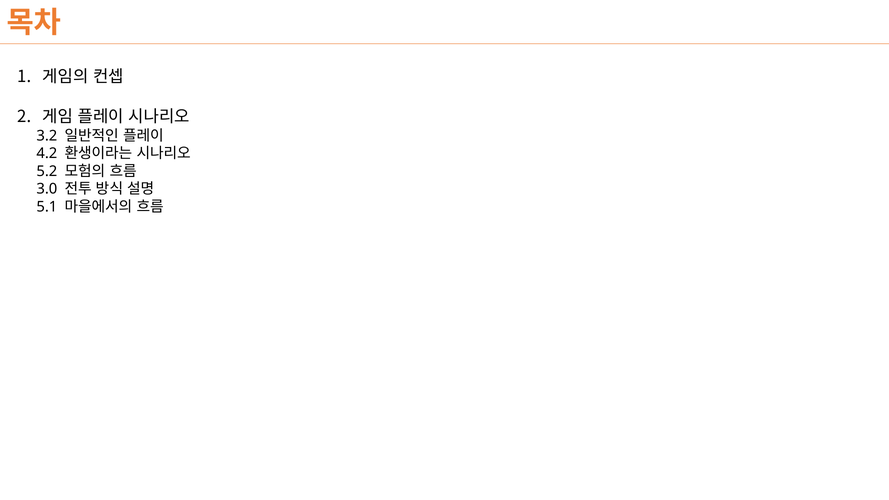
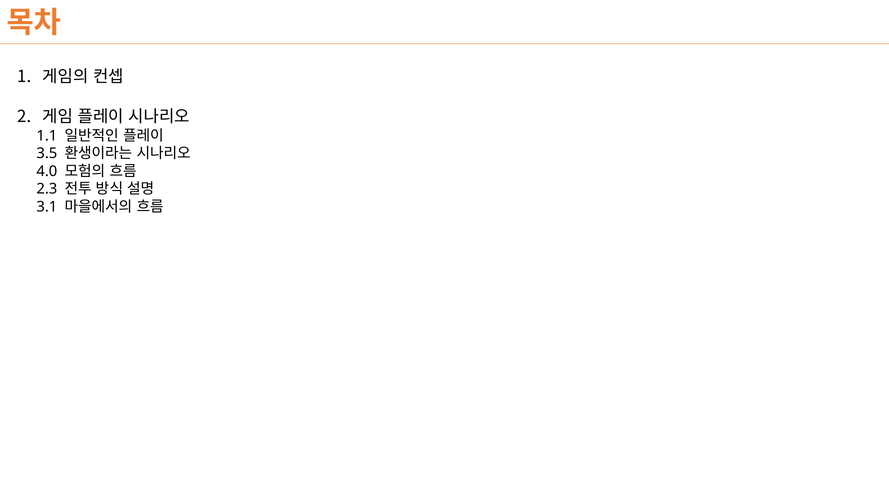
3.2: 3.2 -> 1.1 (47, 136)
4.2: 4.2 -> 3.5 (47, 153)
5.2: 5.2 -> 4.0 (47, 171)
3.0: 3.0 -> 2.3 (47, 189)
5.1: 5.1 -> 3.1 (47, 207)
